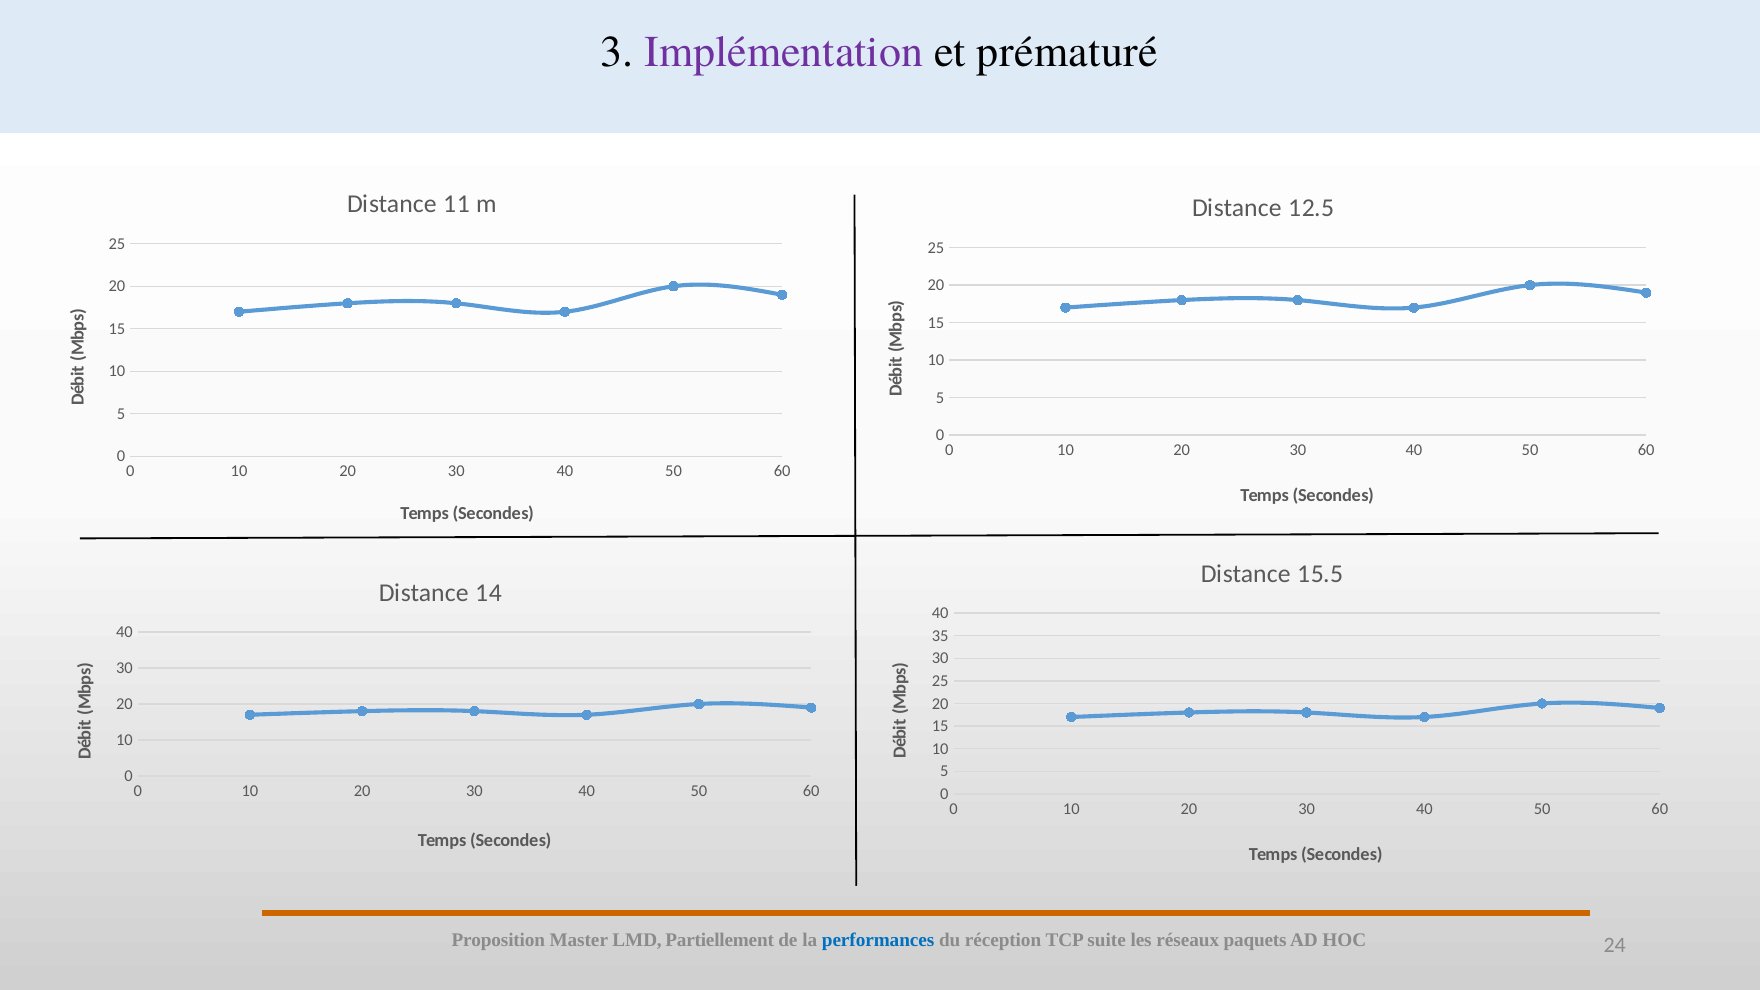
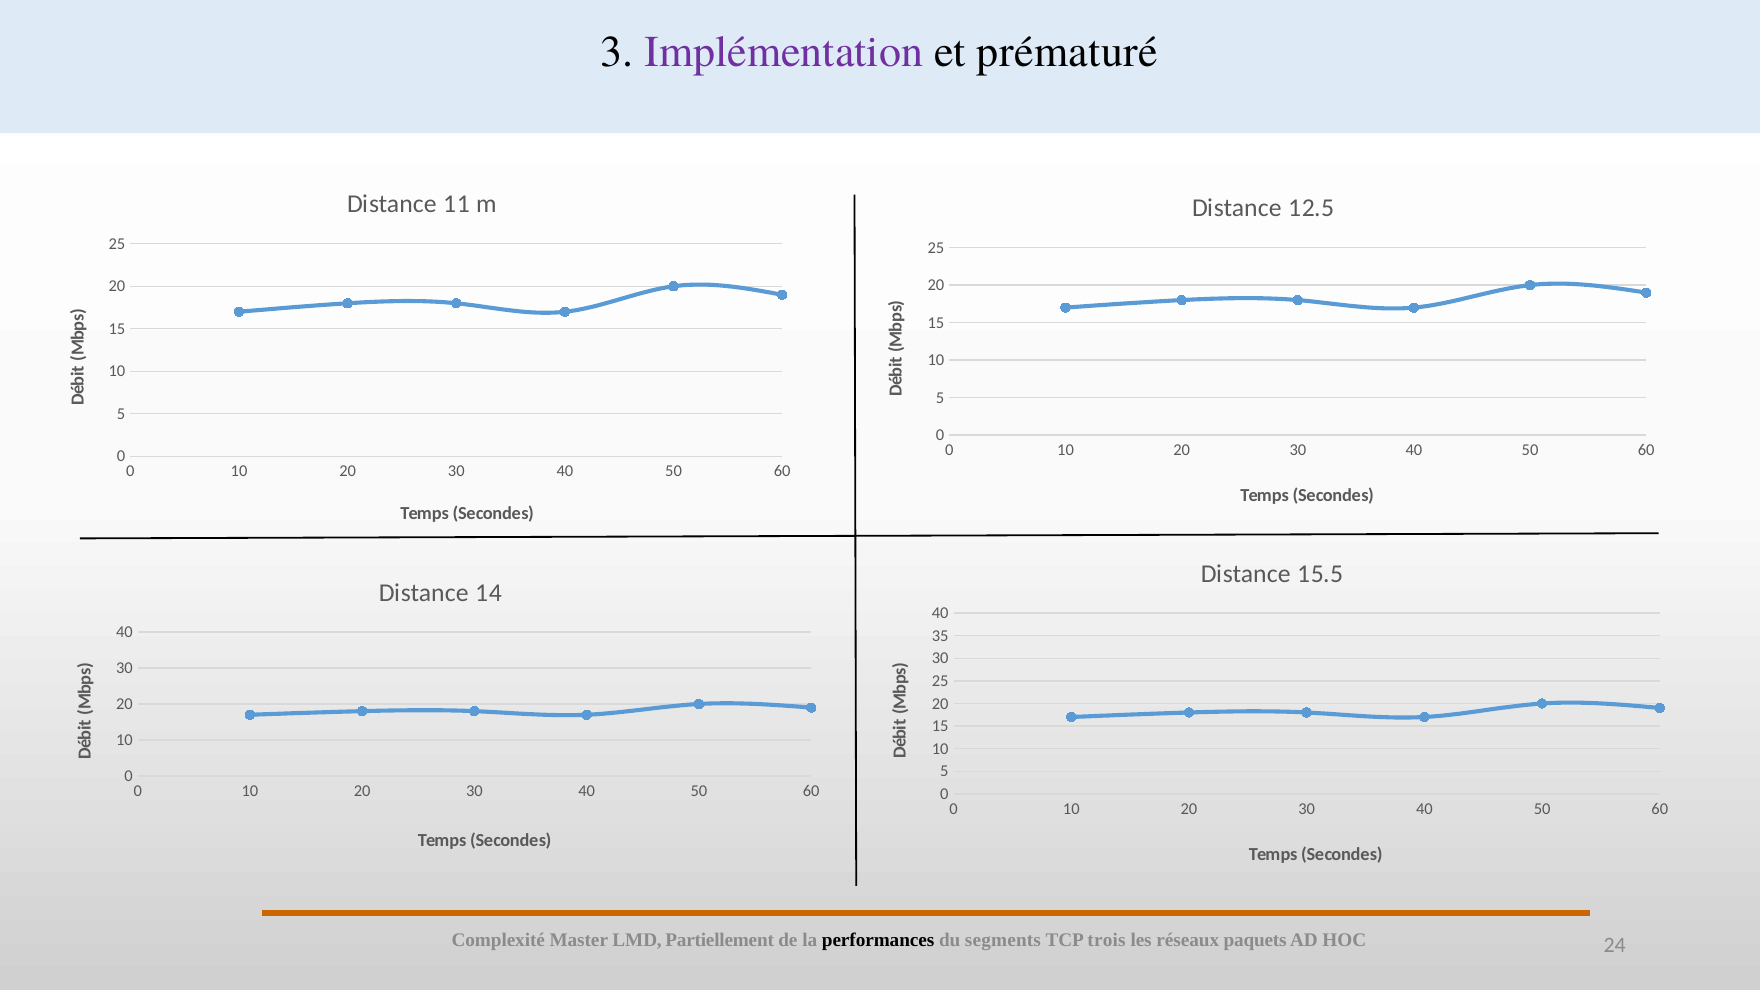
Proposition: Proposition -> Complexité (498, 941)
performances colour: blue -> black (878, 941)
réception: réception -> segments (1003, 941)
suite: suite -> trois (1107, 941)
